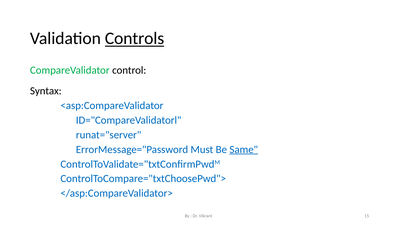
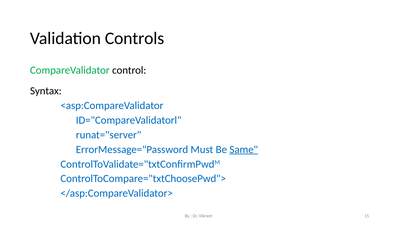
Controls underline: present -> none (135, 38)
